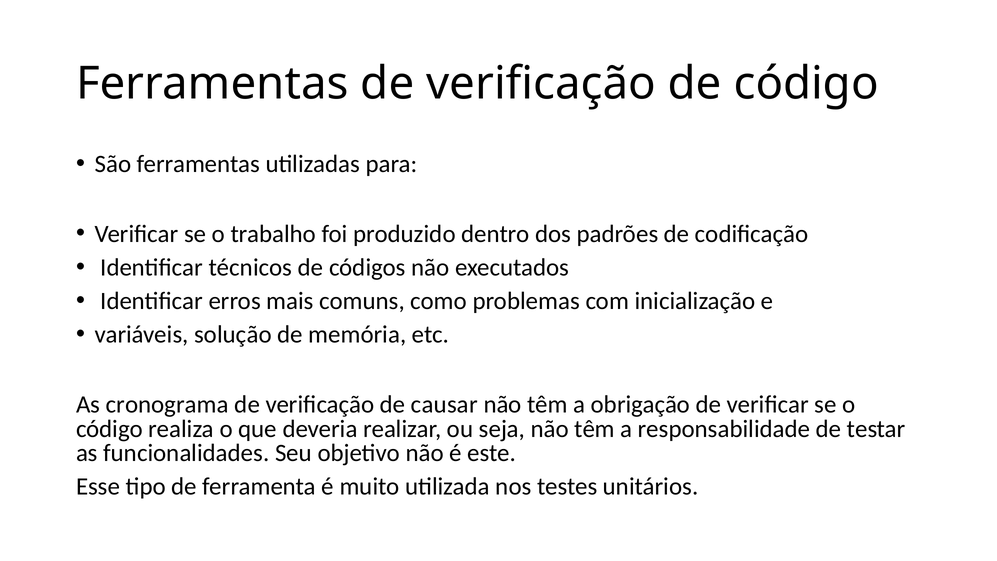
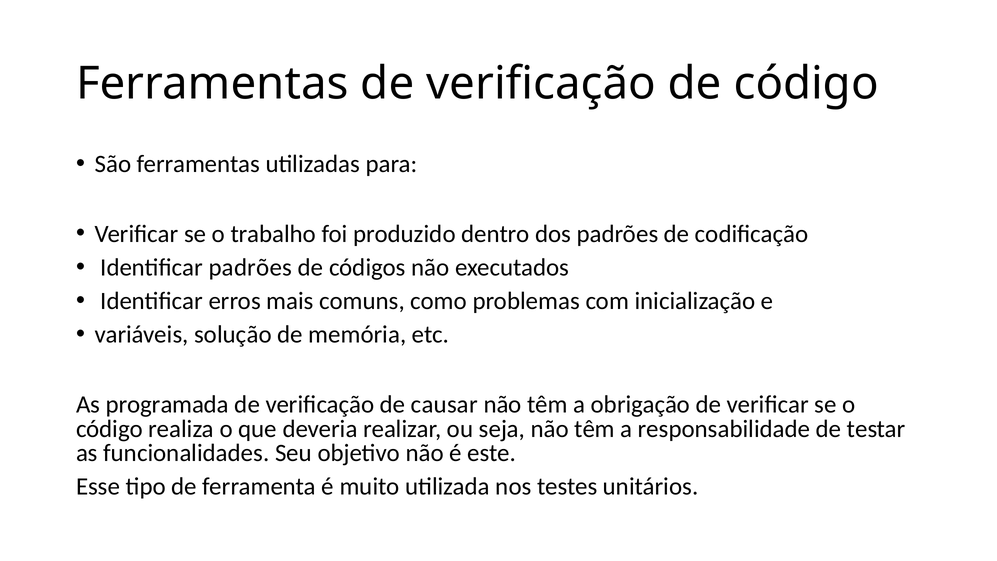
Identificar técnicos: técnicos -> padrões (250, 268)
cronograma: cronograma -> programada (167, 404)
